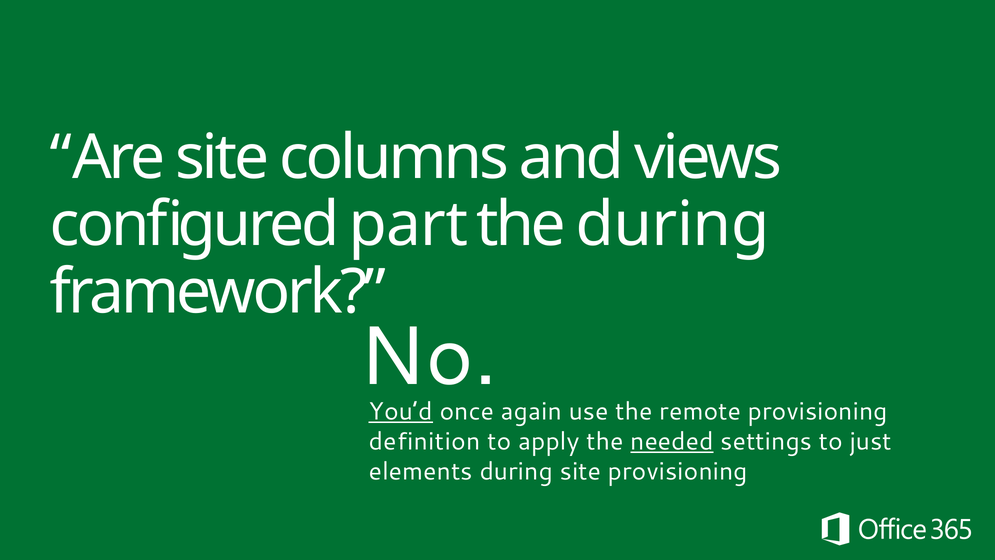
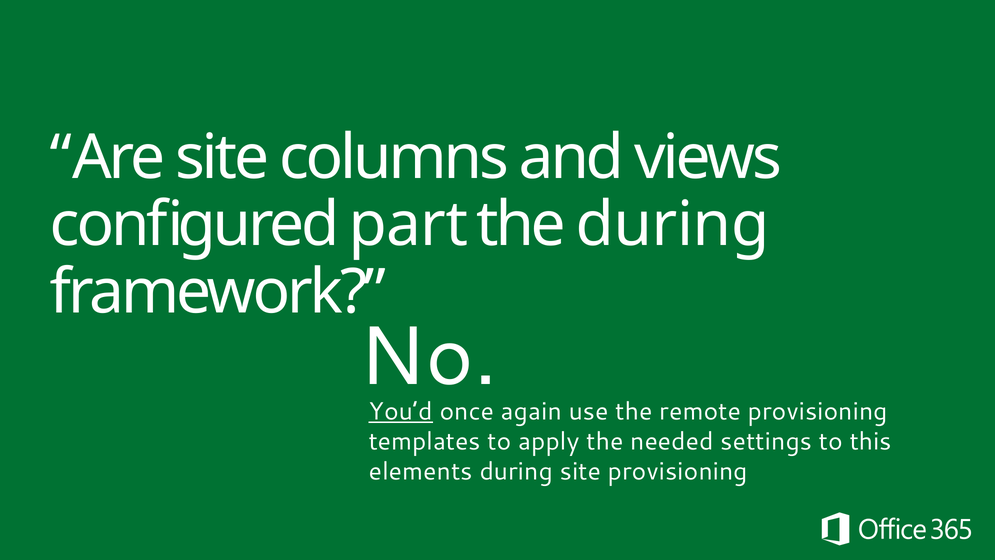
definition: definition -> templates (425, 441)
needed underline: present -> none (672, 441)
just: just -> this (871, 441)
